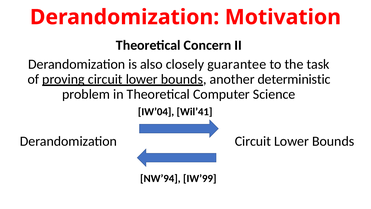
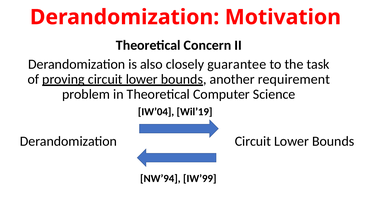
deterministic: deterministic -> requirement (294, 79)
Wil’41: Wil’41 -> Wil’19 (195, 112)
